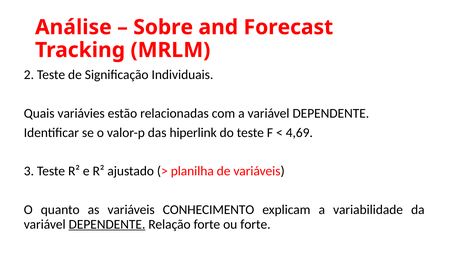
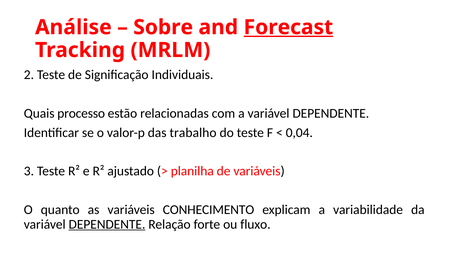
Forecast underline: none -> present (288, 27)
variávies: variávies -> processo (81, 113)
hiperlink: hiperlink -> trabalho (193, 133)
4,69: 4,69 -> 0,04 (299, 133)
ou forte: forte -> fluxo (255, 224)
